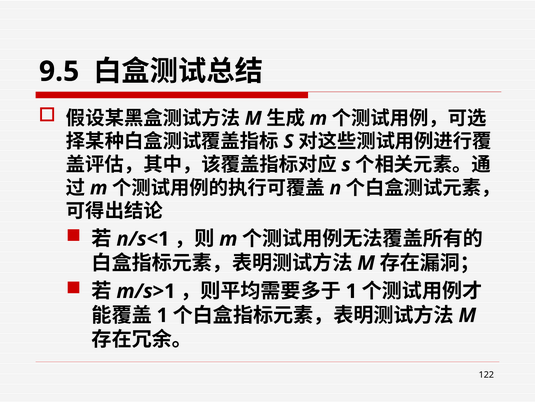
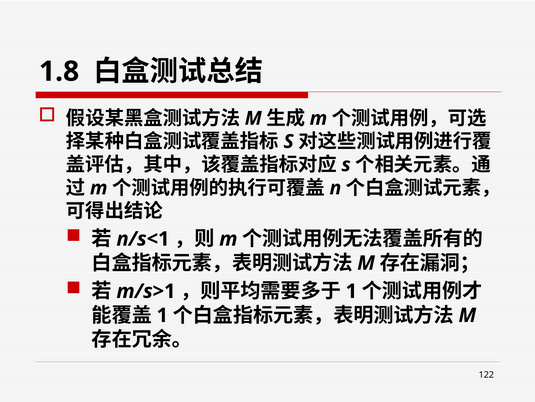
9.5: 9.5 -> 1.8 (59, 71)
